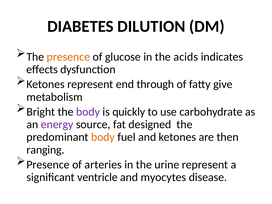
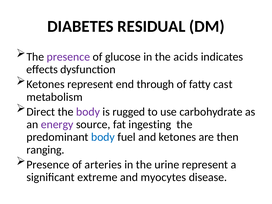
DILUTION: DILUTION -> RESIDUAL (151, 26)
presence colour: orange -> purple (68, 57)
give: give -> cast (223, 84)
Bright: Bright -> Direct (41, 112)
quickly: quickly -> rugged (129, 112)
designed: designed -> ingesting (150, 124)
body colour: orange -> blue (103, 137)
ventricle: ventricle -> extreme (97, 177)
